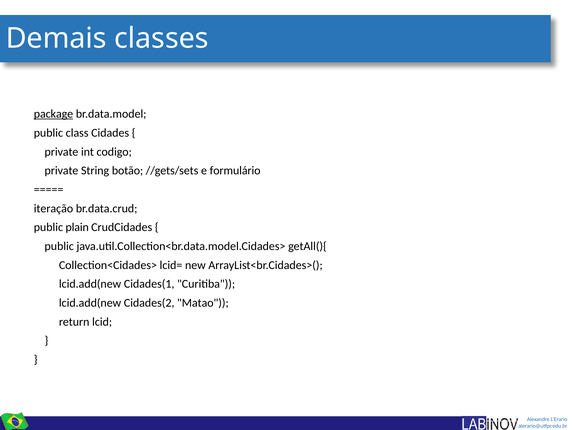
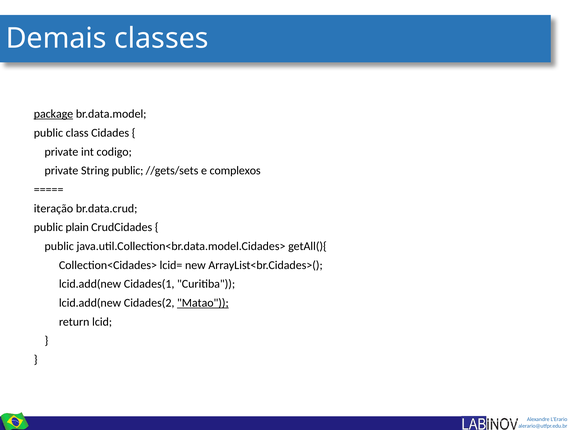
String botão: botão -> public (128, 171)
formulário: formulário -> complexos (235, 171)
Matao underline: none -> present (203, 303)
